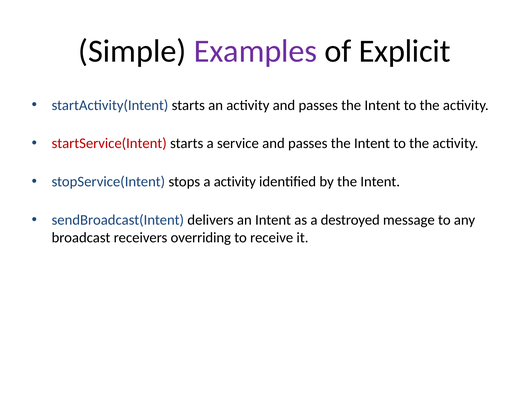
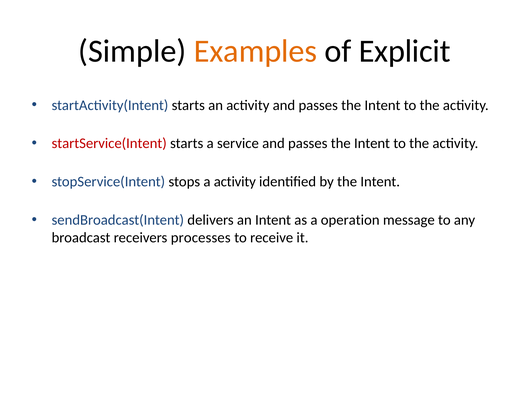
Examples colour: purple -> orange (255, 51)
destroyed: destroyed -> operation (350, 220)
overriding: overriding -> processes (201, 238)
